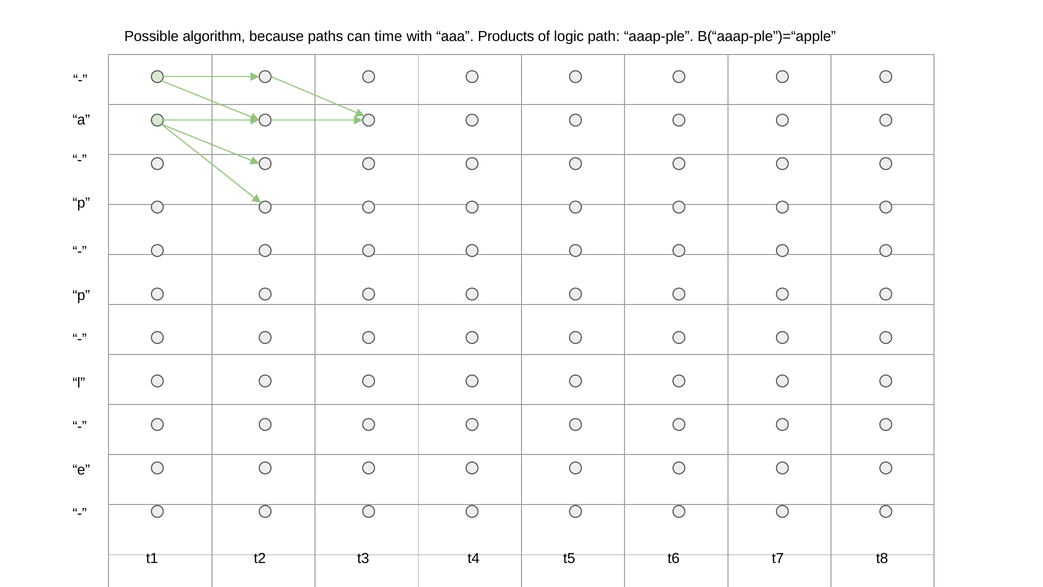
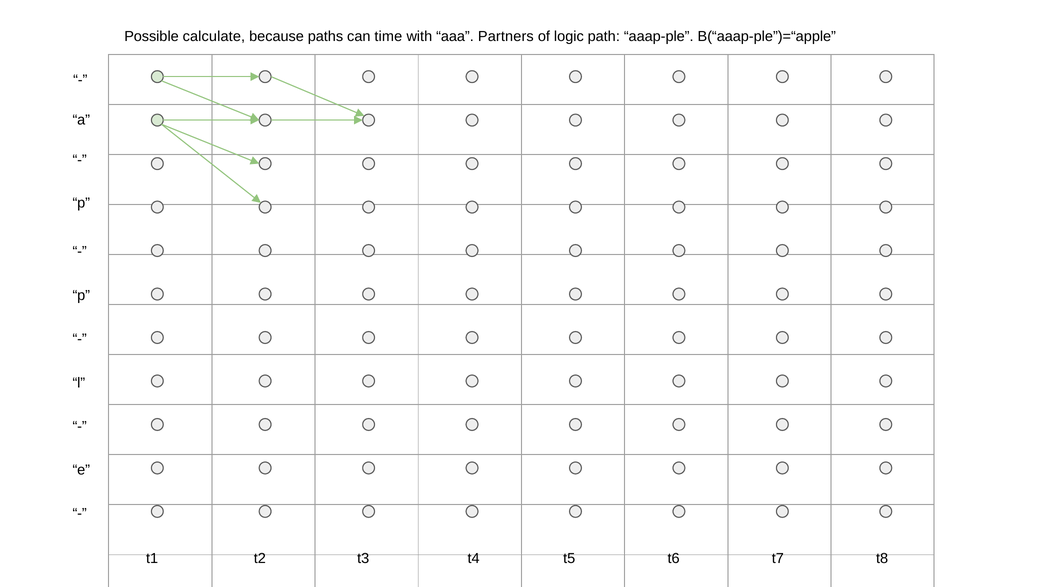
algorithm: algorithm -> calculate (214, 36)
Products: Products -> Partners (506, 36)
